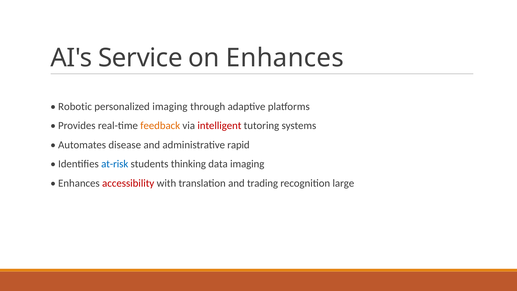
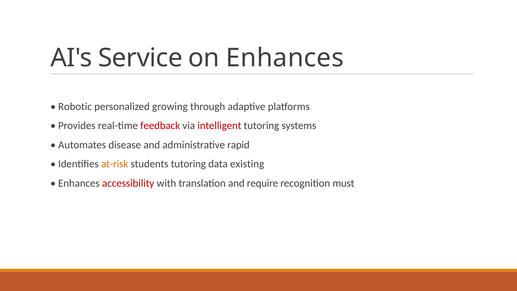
personalized imaging: imaging -> growing (170, 106)
feedback colour: orange -> red (160, 126)
at-risk colour: blue -> orange (115, 164)
students thinking: thinking -> tutoring (188, 164)
data imaging: imaging -> existing (247, 164)
trading: trading -> require (263, 183)
large: large -> must (343, 183)
